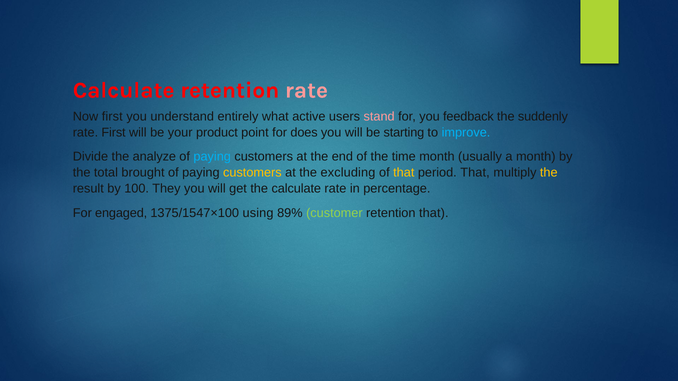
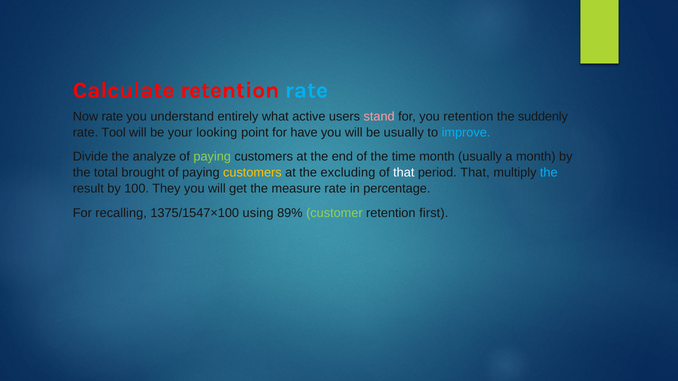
rate colour: pink -> light blue (306, 90)
Now first: first -> rate (112, 117)
you feedback: feedback -> retention (468, 117)
rate First: First -> Tool (114, 133)
product: product -> looking (217, 133)
does: does -> have (304, 133)
be starting: starting -> usually (404, 133)
paying colour: light blue -> light green (212, 157)
that colour: yellow -> white (404, 173)
the colour: yellow -> light blue (549, 173)
the calculate: calculate -> measure (296, 189)
engaged: engaged -> recalling (121, 213)
retention that: that -> first (434, 213)
